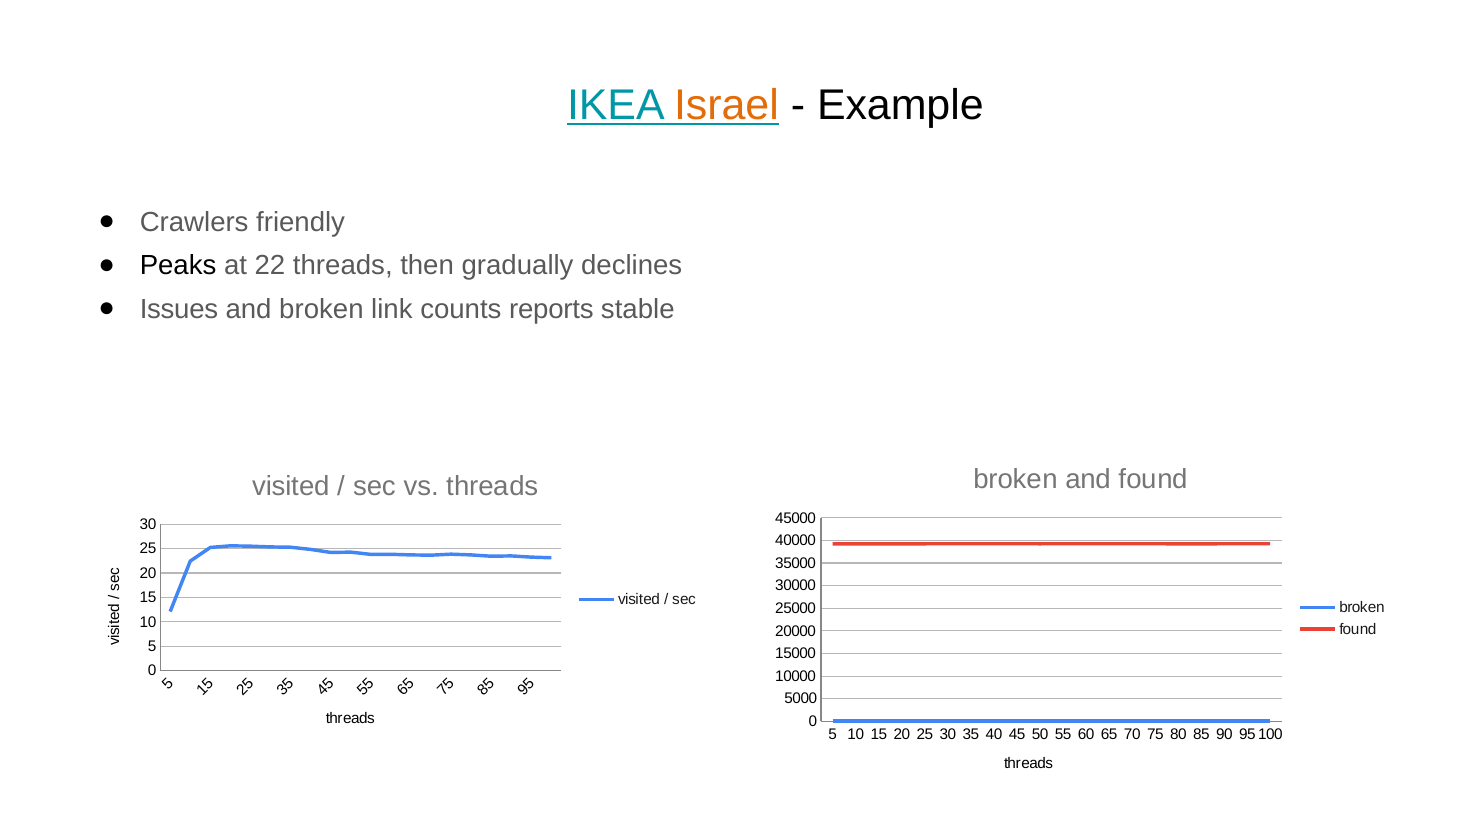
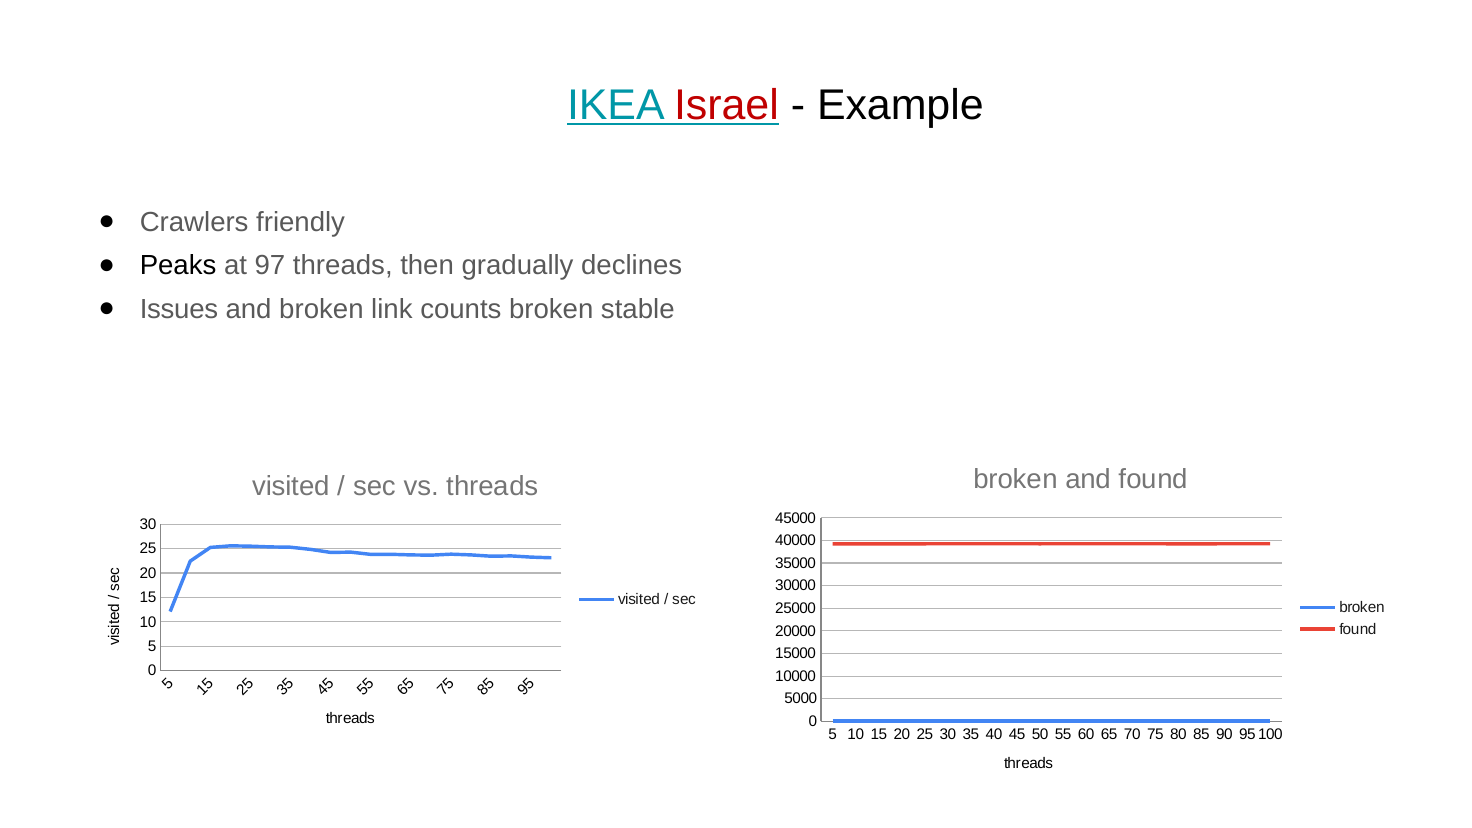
Israel colour: orange -> red (726, 105)
22: 22 -> 97 (270, 266)
counts reports: reports -> broken (551, 309)
